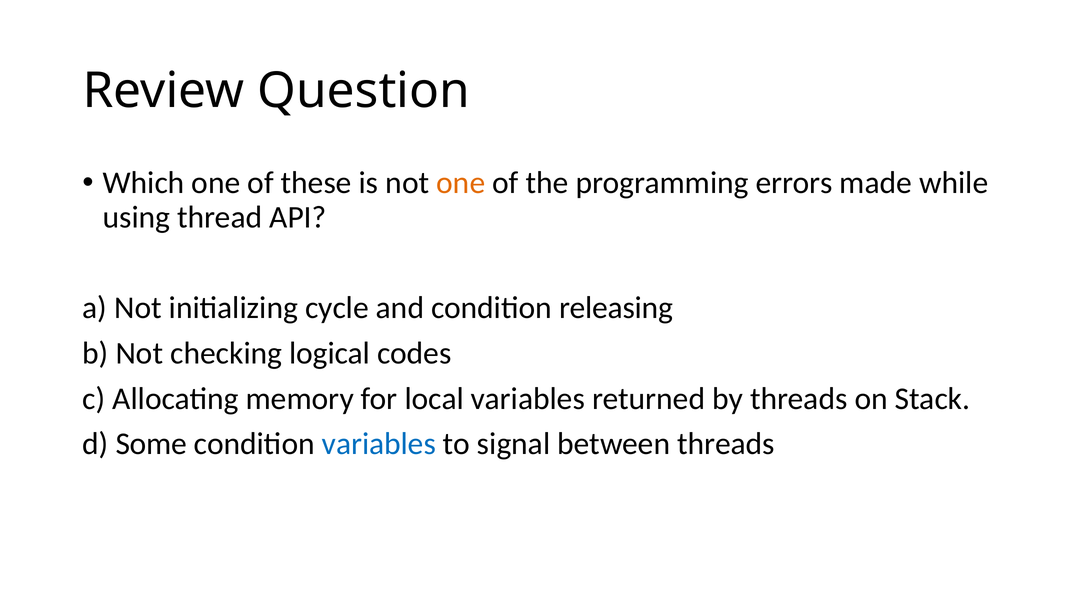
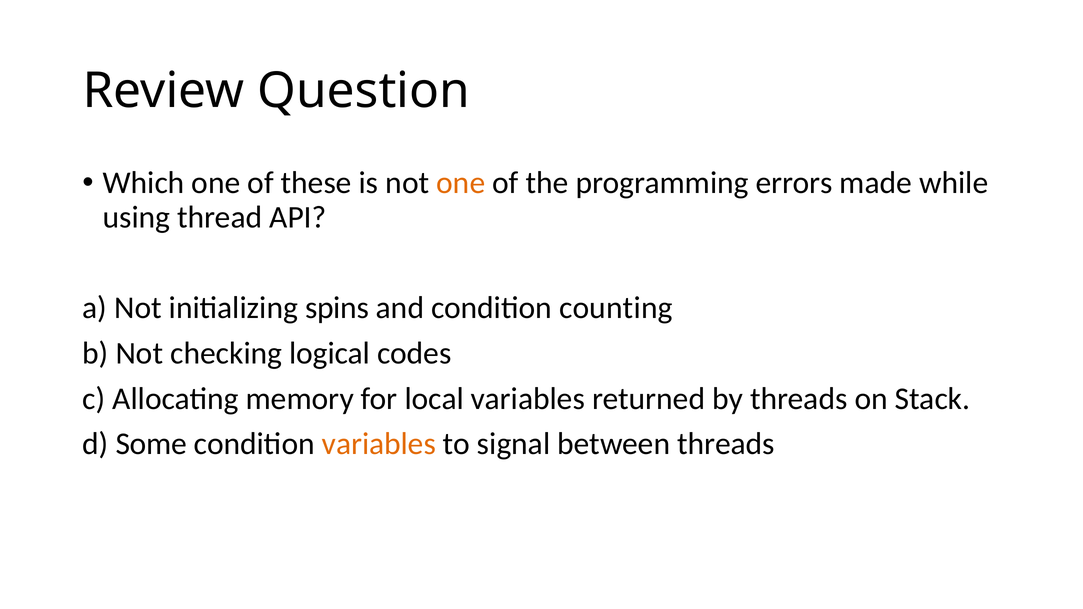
cycle: cycle -> spins (337, 308)
releasing: releasing -> counting (616, 308)
variables colour: blue -> orange (379, 444)
